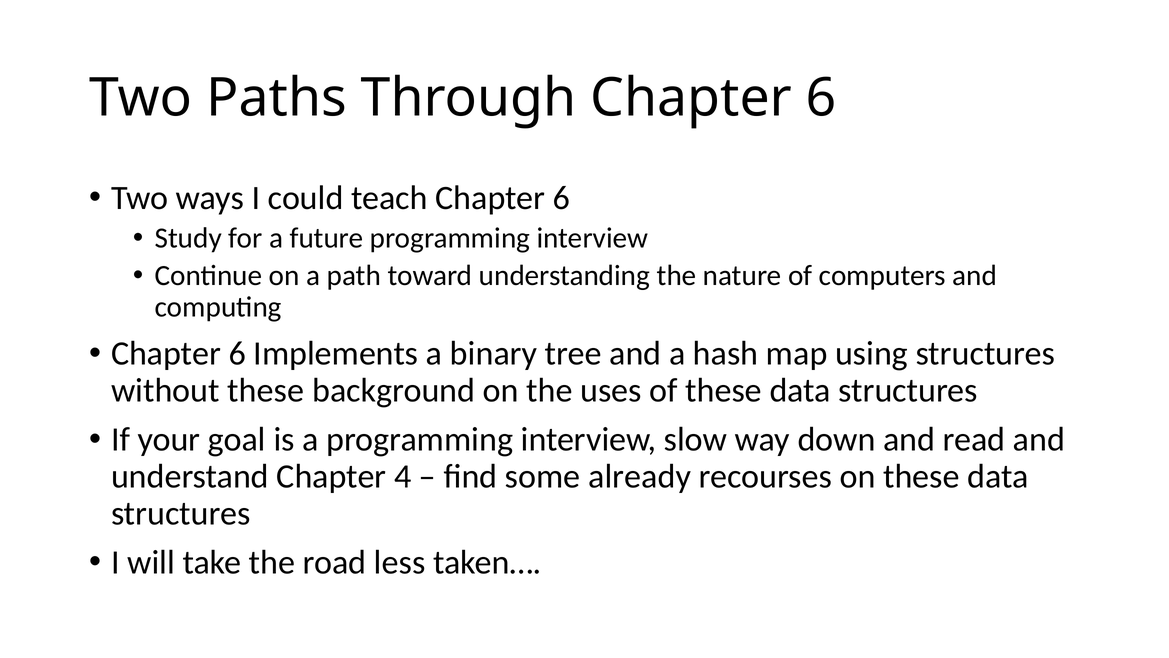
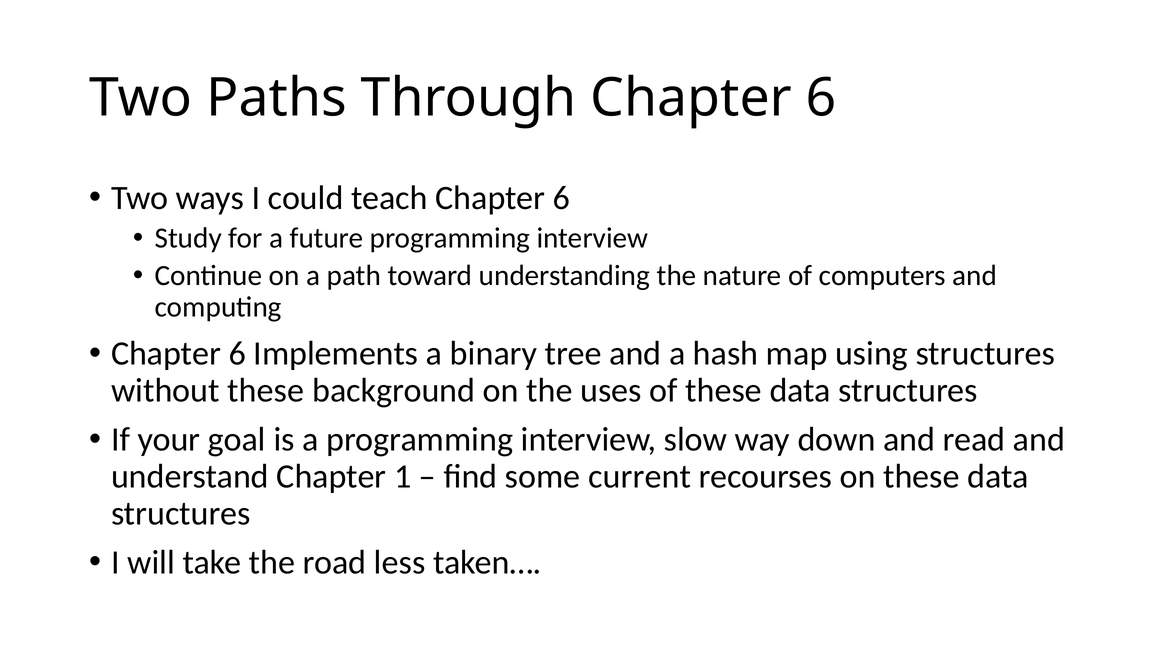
4: 4 -> 1 (403, 476)
already: already -> current (640, 476)
